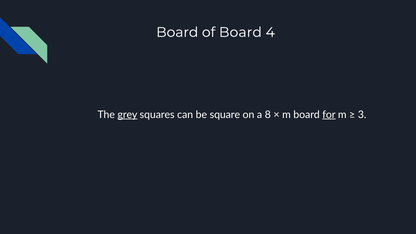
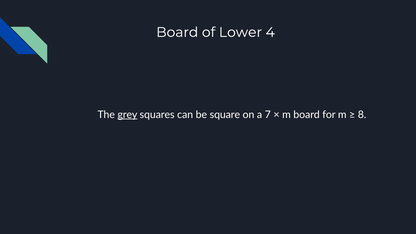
of Board: Board -> Lower (240, 32)
8: 8 -> 7 (268, 115)
for underline: present -> none (329, 115)
3: 3 -> 8 (362, 115)
